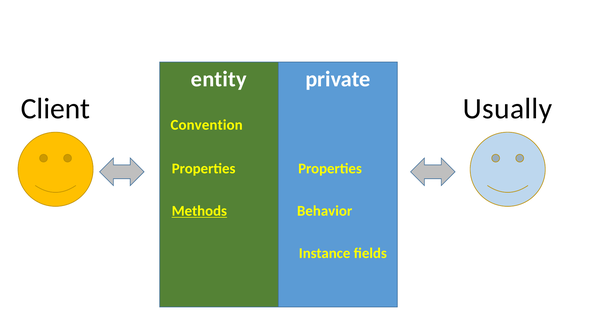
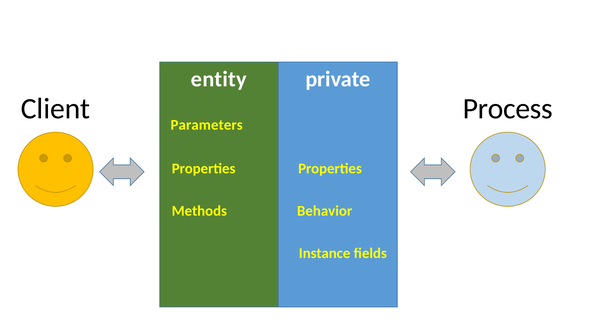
Usually: Usually -> Process (508, 109)
Convention: Convention -> Parameters (207, 125)
Methods underline: present -> none (199, 211)
